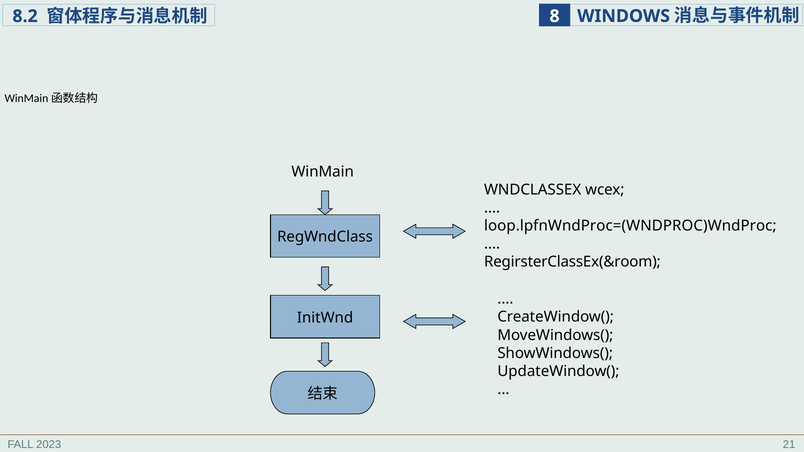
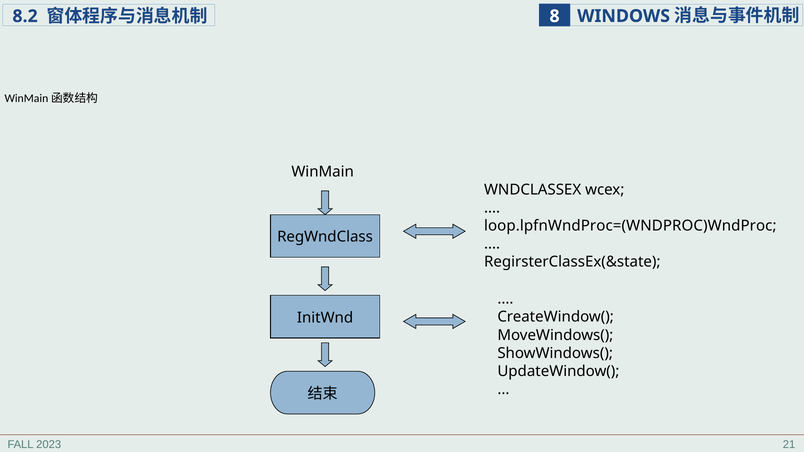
RegirsterClassEx(&room: RegirsterClassEx(&room -> RegirsterClassEx(&state (572, 262)
